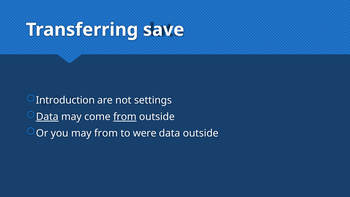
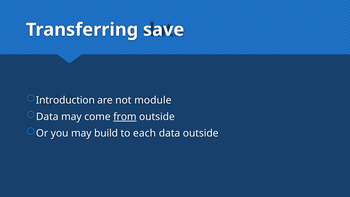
settings: settings -> module (153, 100)
Data underline: present -> none (47, 117)
may from: from -> build (106, 133)
were: were -> each (145, 133)
